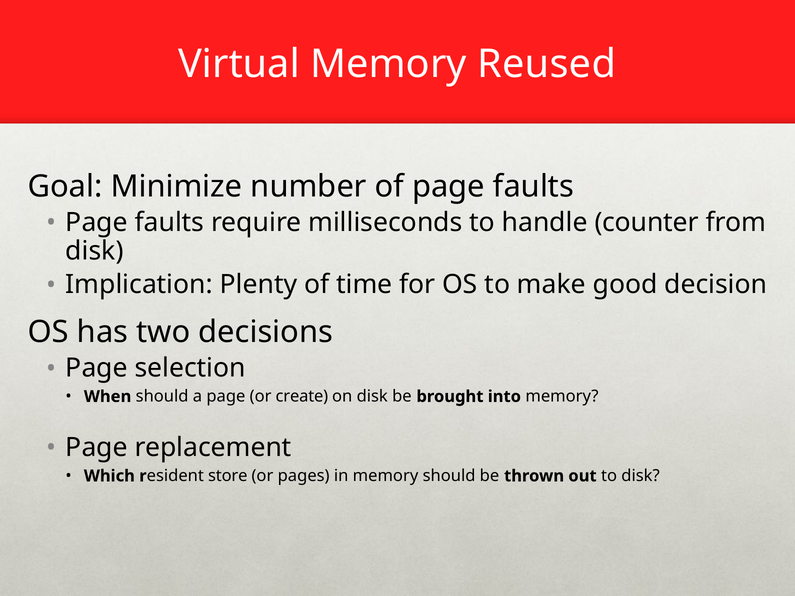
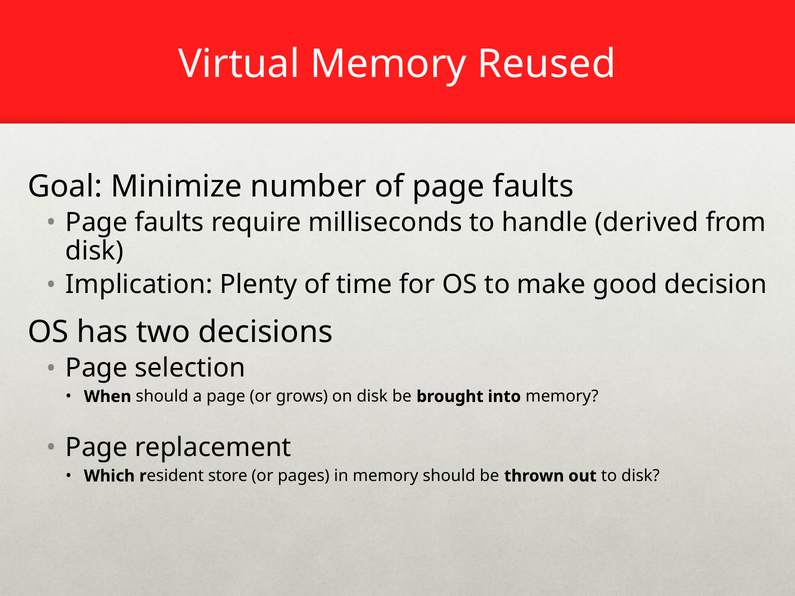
counter: counter -> derived (646, 222)
create: create -> grows (302, 397)
